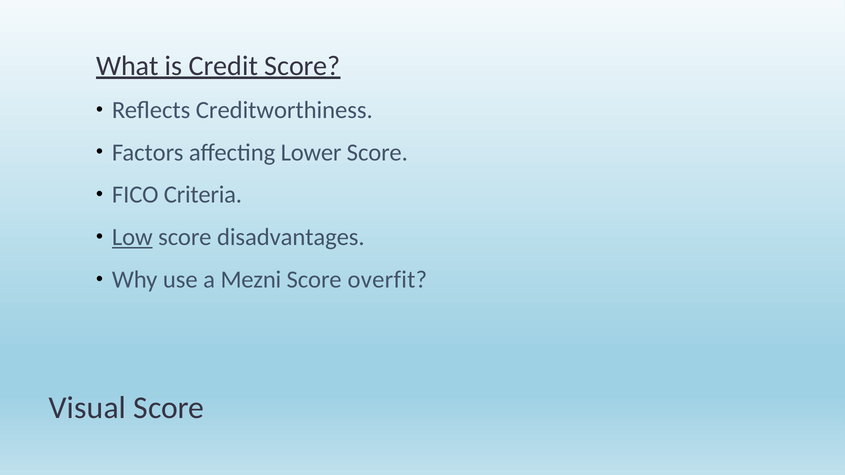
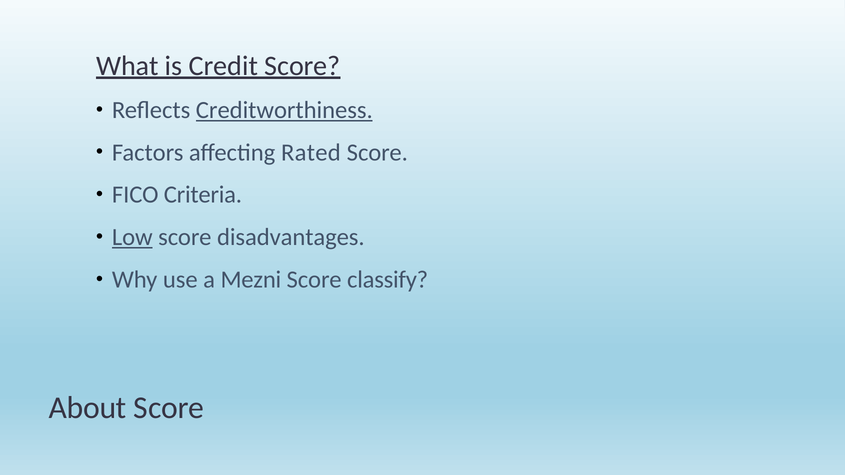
Creditworthiness underline: none -> present (284, 110)
Lower: Lower -> Rated (311, 153)
overfit: overfit -> classify (388, 280)
Visual: Visual -> About (88, 408)
